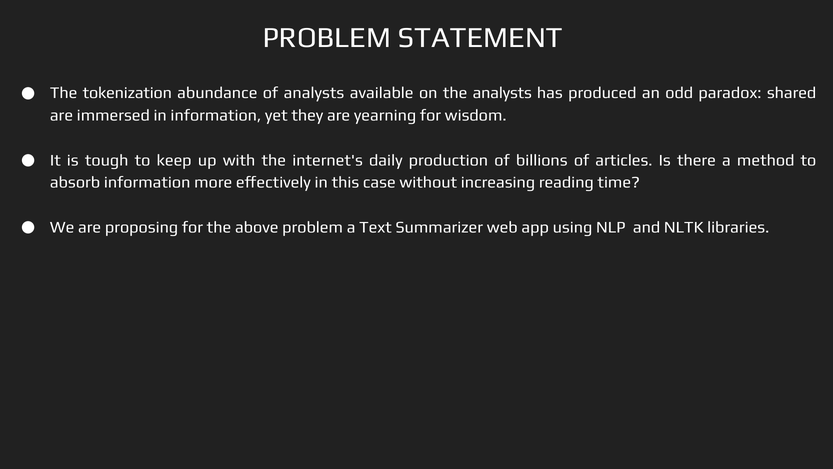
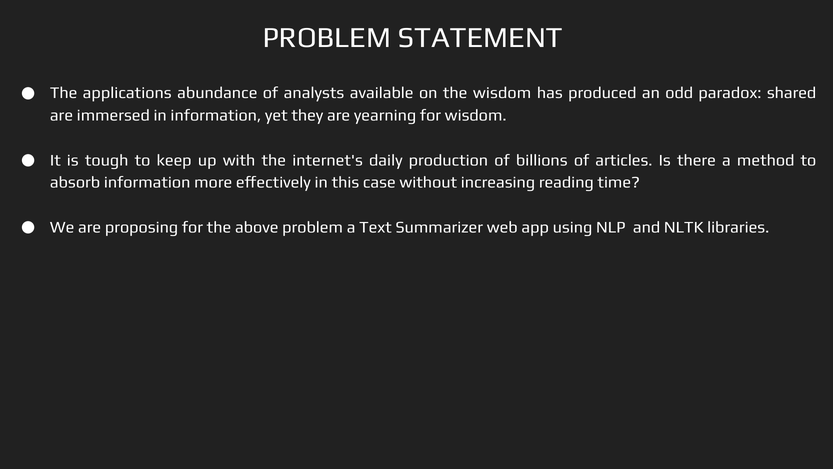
tokenization: tokenization -> applications (127, 93)
the analysts: analysts -> wisdom (502, 93)
